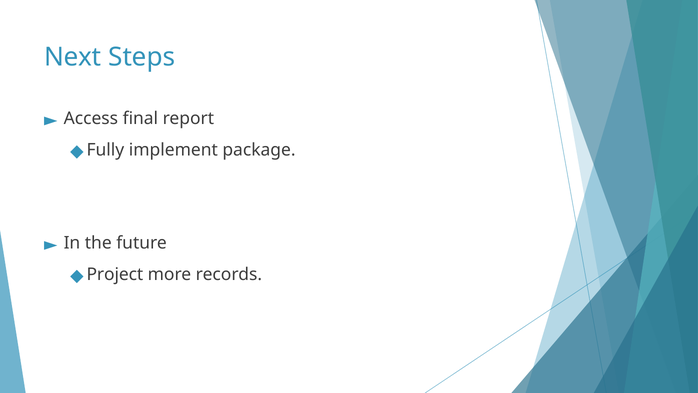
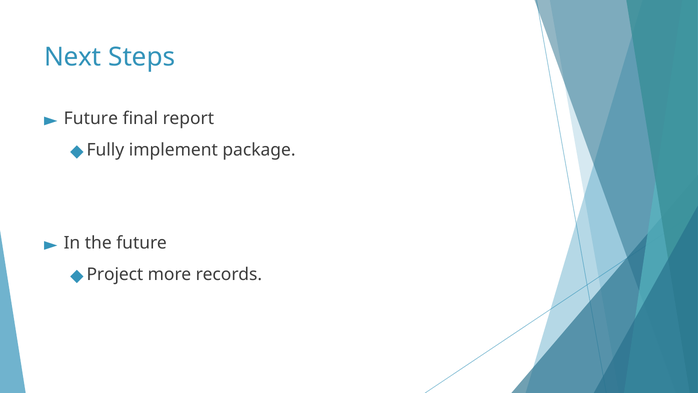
Access: Access -> Future (91, 118)
